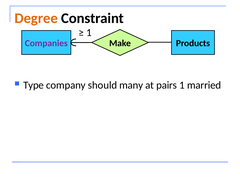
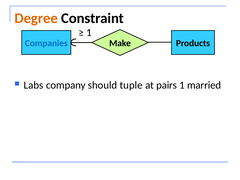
Companies colour: purple -> blue (46, 43)
Type: Type -> Labs (33, 85)
many: many -> tuple (131, 85)
